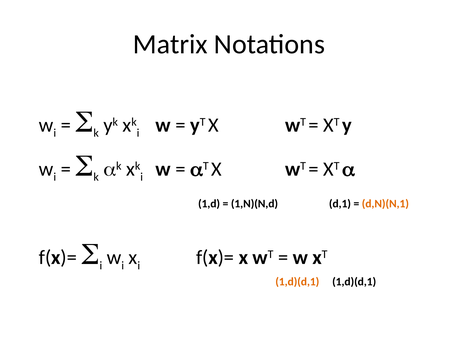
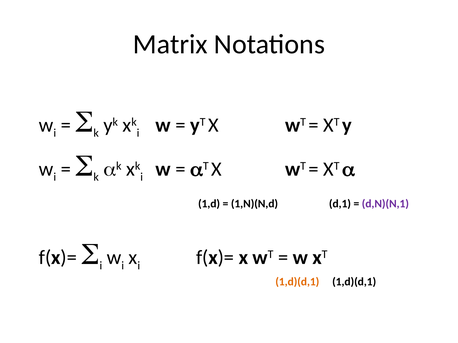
d,N)(N,1 colour: orange -> purple (385, 204)
